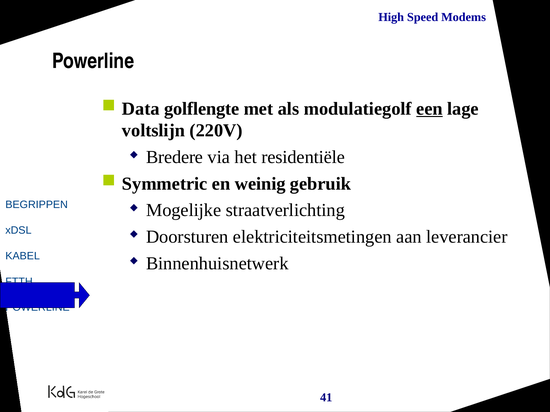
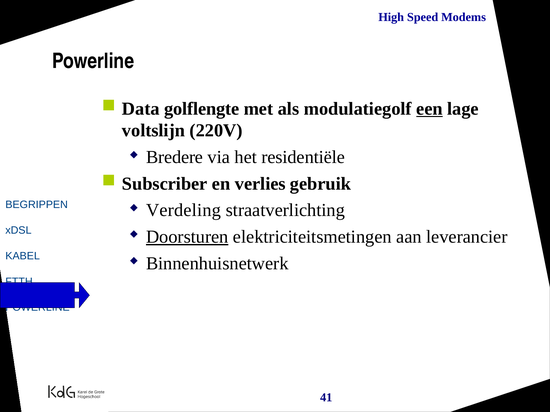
Symmetric: Symmetric -> Subscriber (165, 184)
weinig: weinig -> verlies (260, 184)
Mogelijke: Mogelijke -> Verdeling (184, 210)
Doorsturen underline: none -> present (187, 237)
